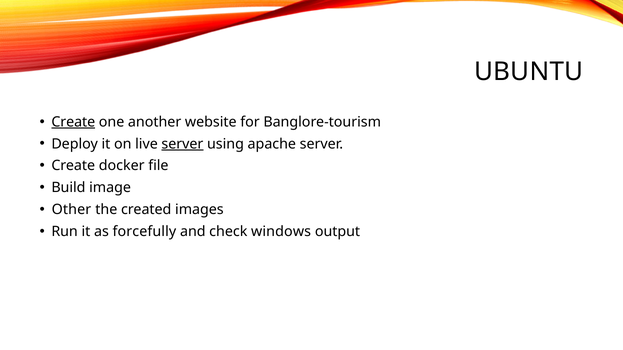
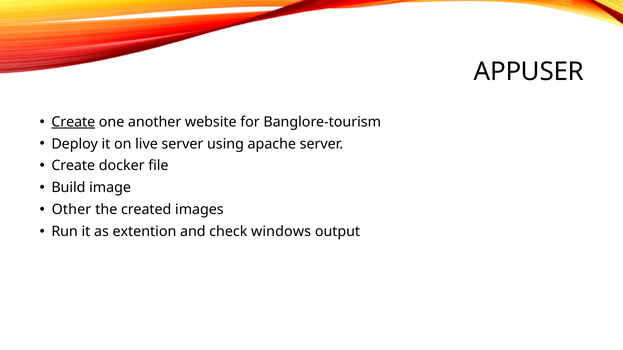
UBUNTU: UBUNTU -> APPUSER (529, 72)
server underline: present -> none (182, 144)
forcefully: forcefully -> extention (144, 232)
